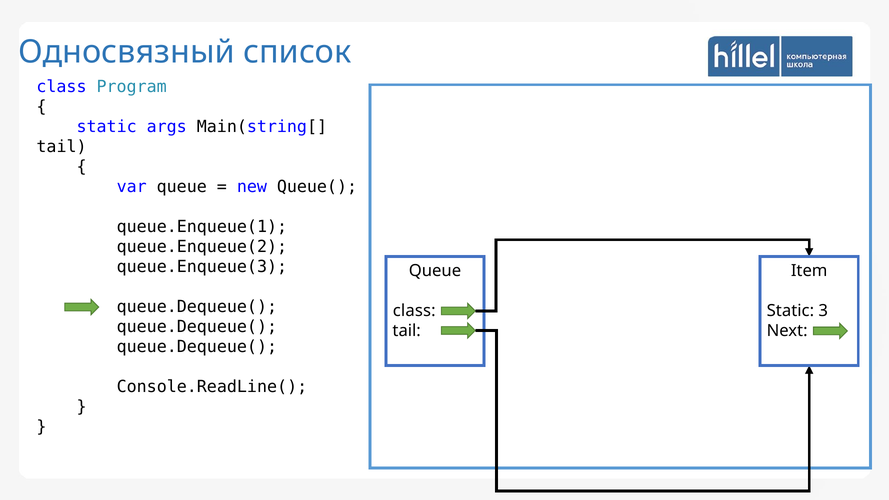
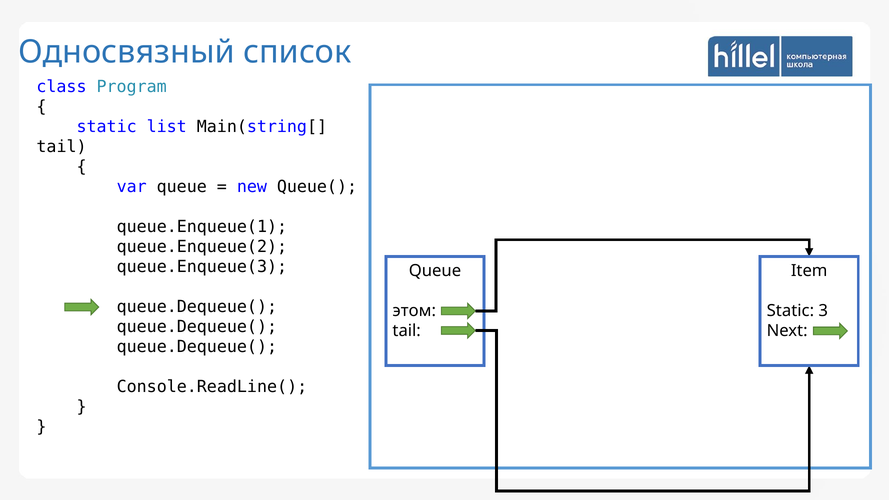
args: args -> list (167, 127)
class: class -> этом (414, 311)
